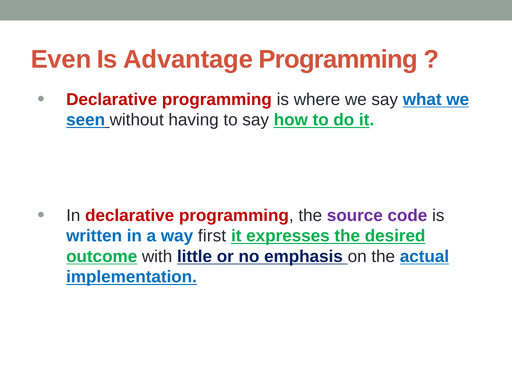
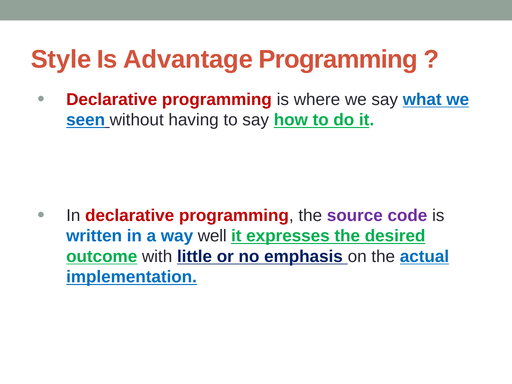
Even: Even -> Style (61, 59)
first: first -> well (212, 236)
